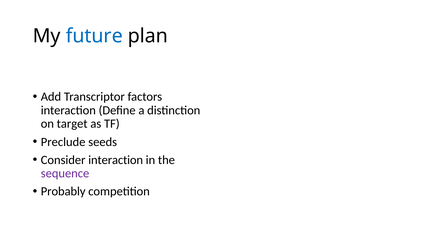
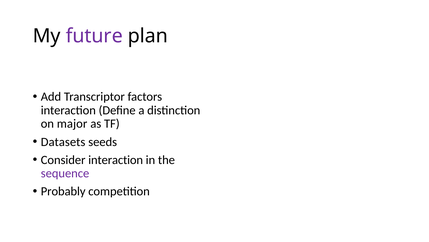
future colour: blue -> purple (94, 36)
target: target -> major (72, 123)
Preclude: Preclude -> Datasets (63, 141)
